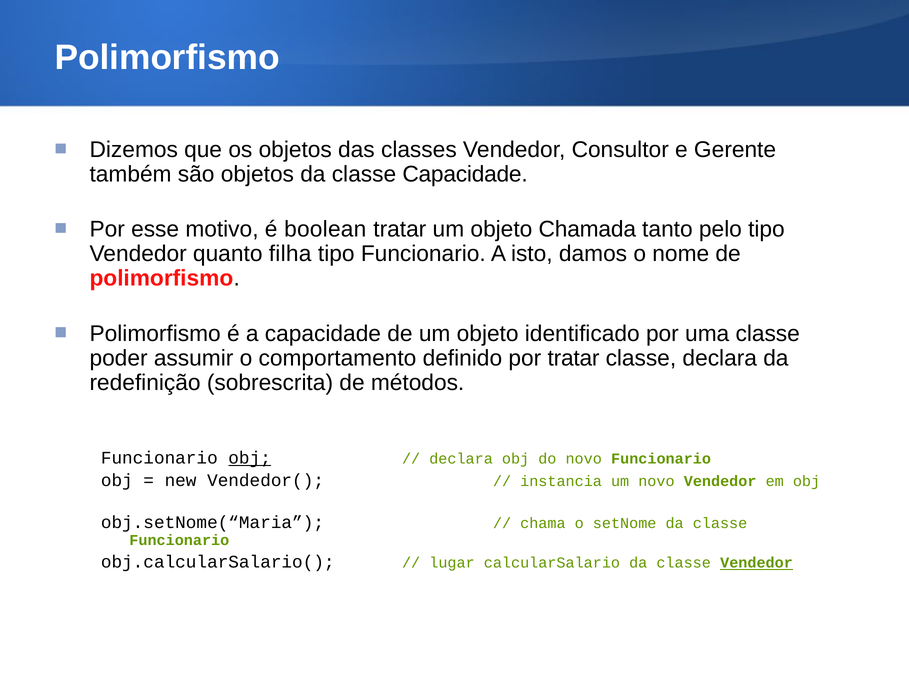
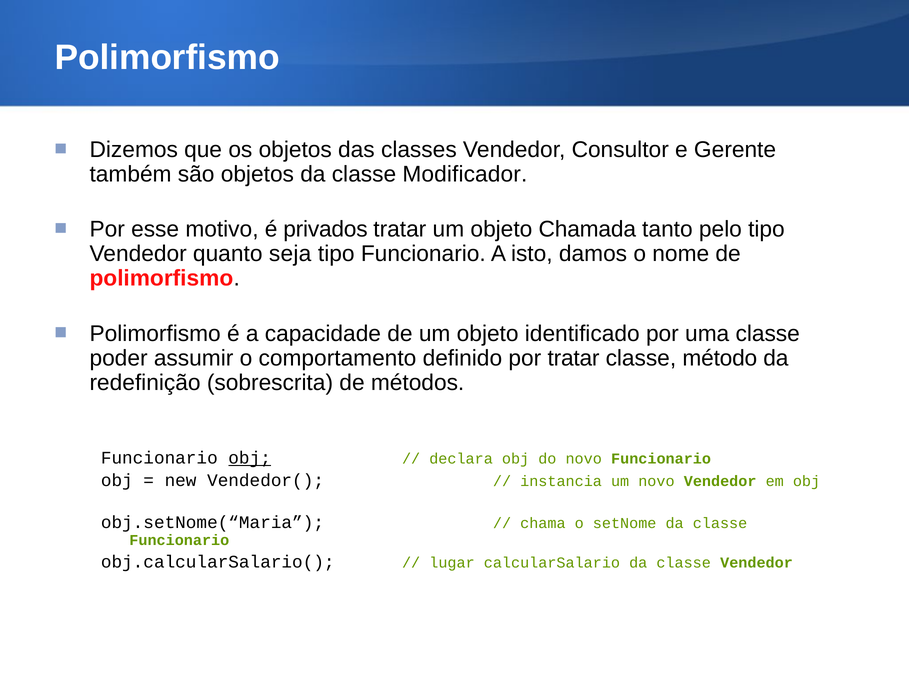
classe Capacidade: Capacidade -> Modificador (465, 174)
boolean: boolean -> privados (325, 230)
filha: filha -> seja (290, 254)
classe declara: declara -> método (720, 358)
Vendedor underline: present -> none (757, 564)
